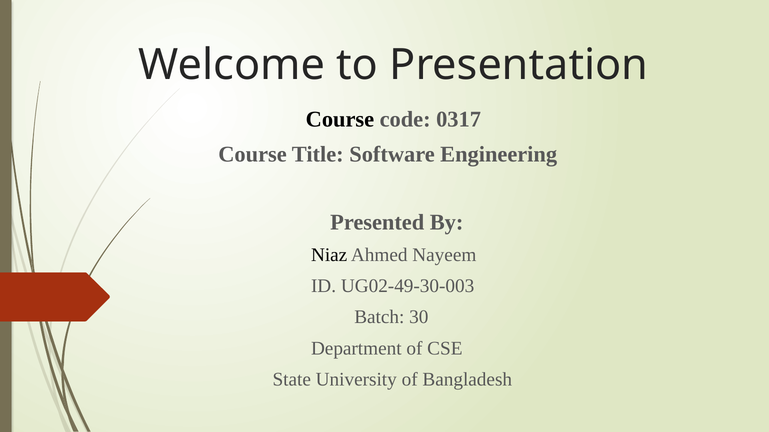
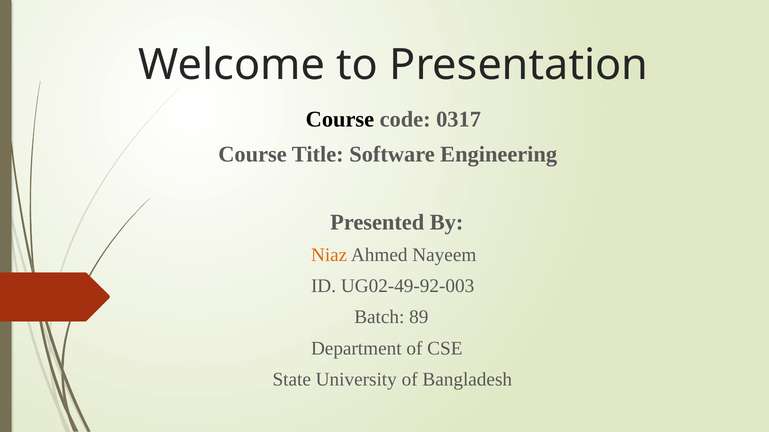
Niaz colour: black -> orange (329, 255)
UG02-49-30-003: UG02-49-30-003 -> UG02-49-92-003 (408, 286)
30: 30 -> 89 (419, 318)
